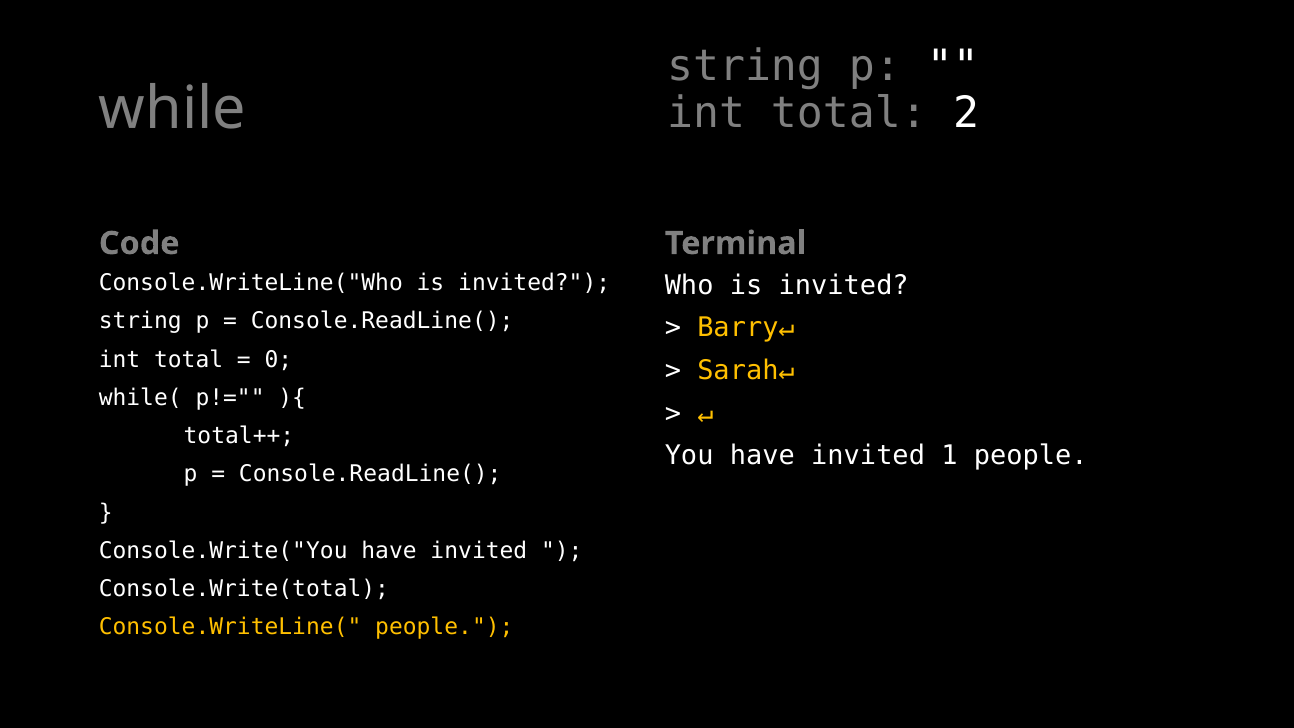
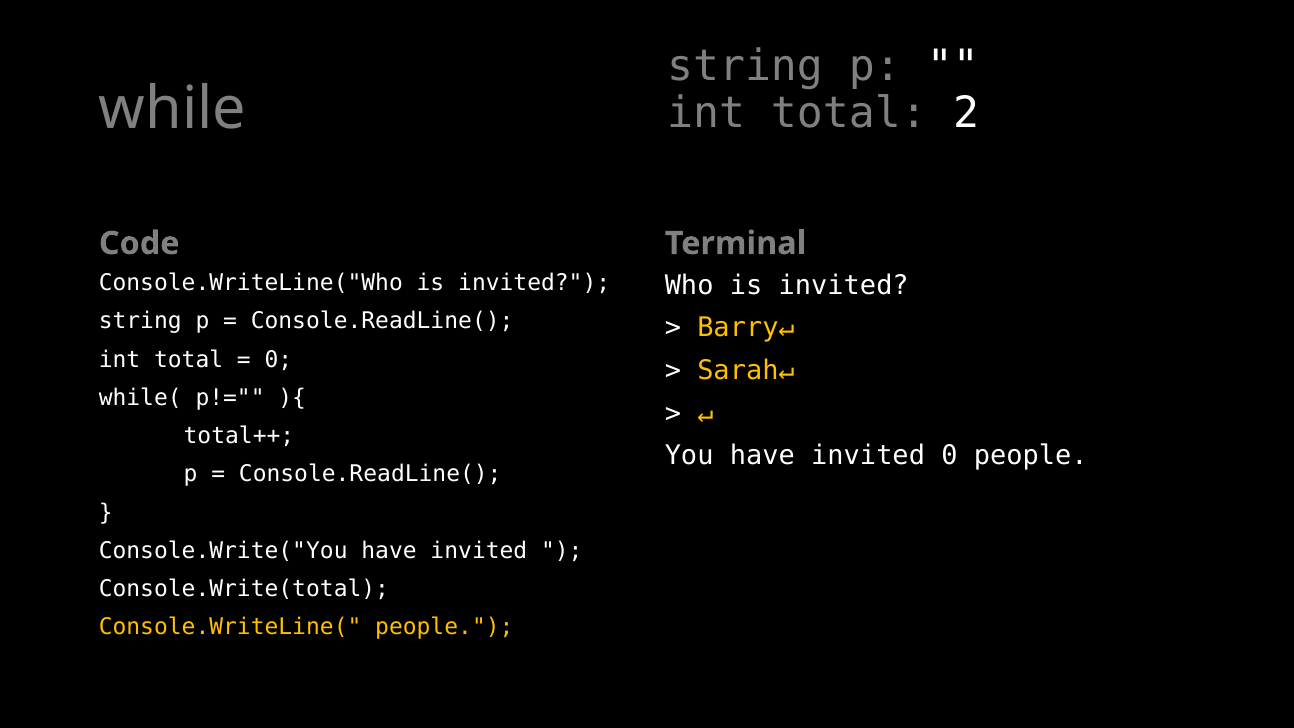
invited 1: 1 -> 0 (949, 456)
